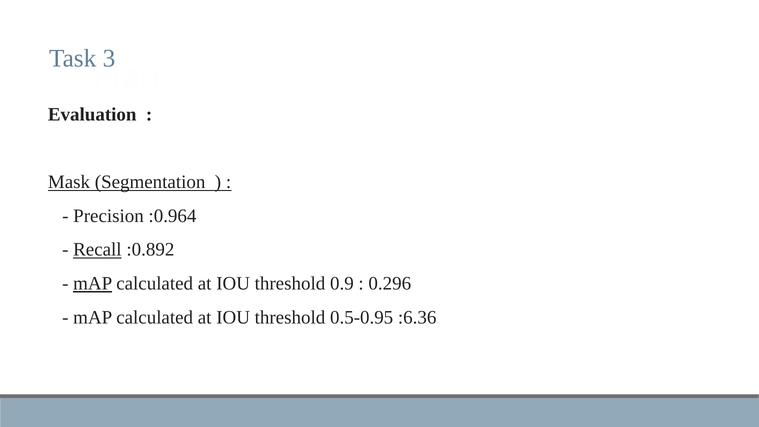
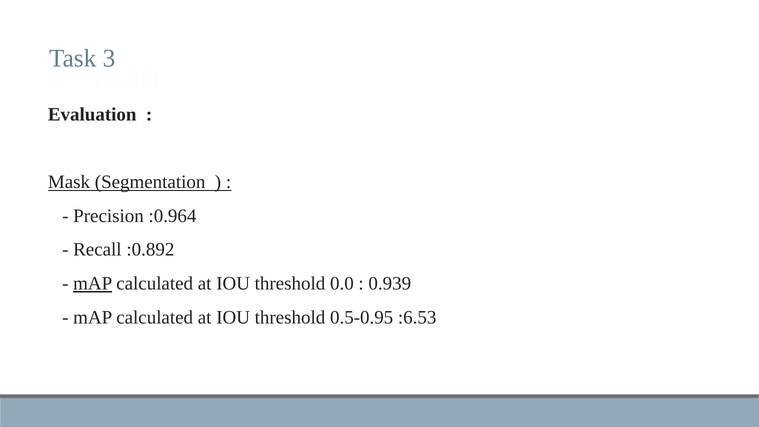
Recall underline: present -> none (97, 250)
0.9: 0.9 -> 0.0 (342, 284)
0.296: 0.296 -> 0.939 (390, 284)
:6.36: :6.36 -> :6.53 (417, 317)
